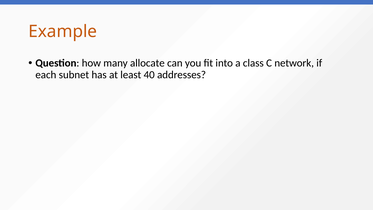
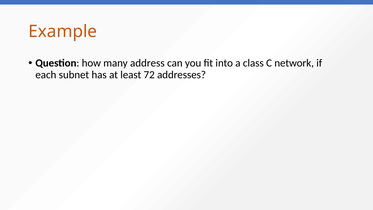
allocate: allocate -> address (147, 63)
40: 40 -> 72 (149, 75)
